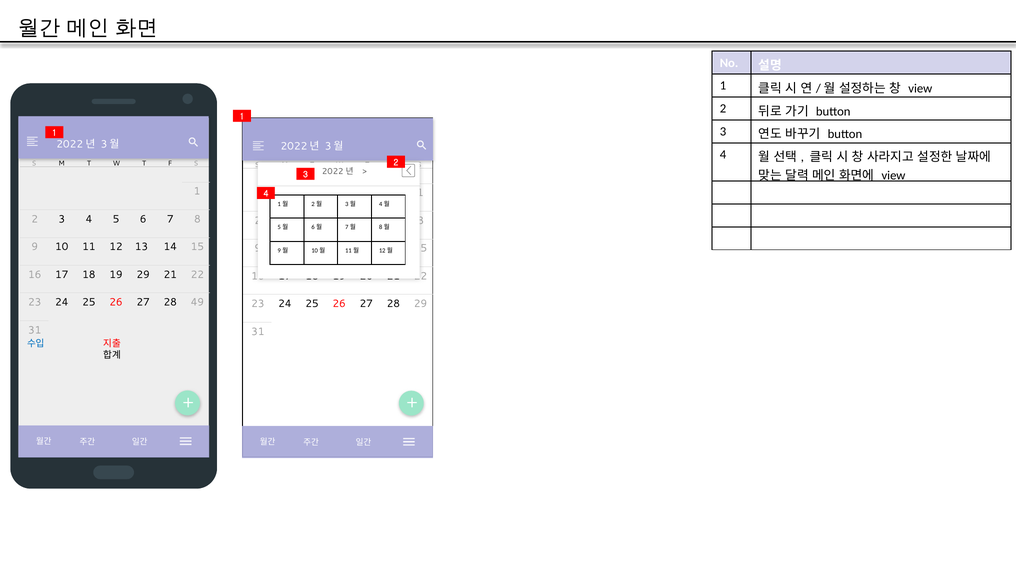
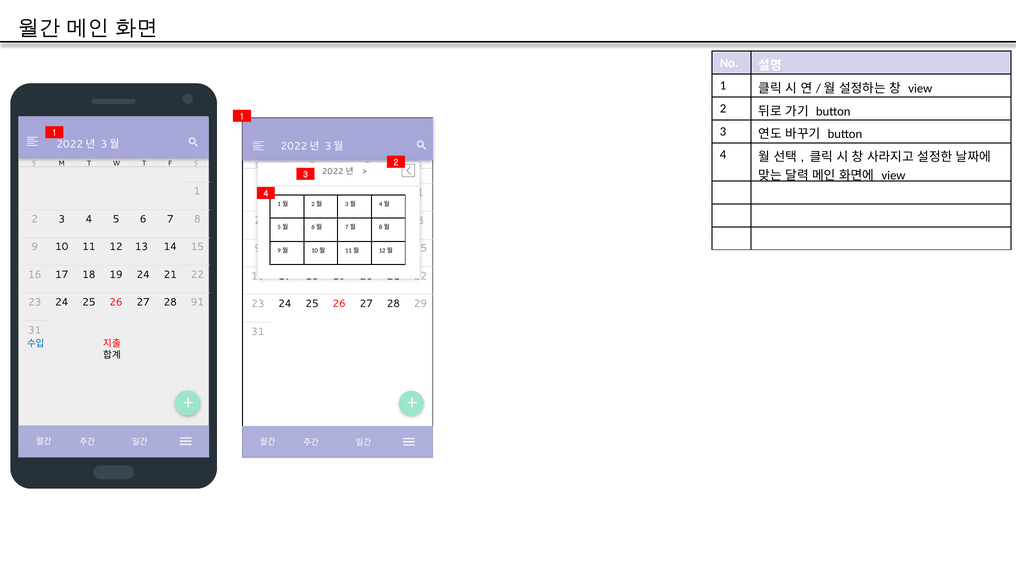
19 29: 29 -> 24 (143, 275)
49: 49 -> 91 (197, 302)
